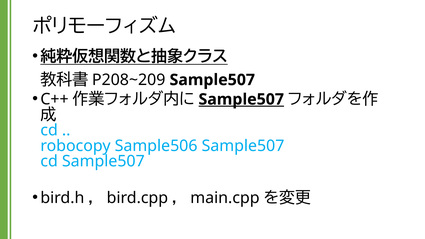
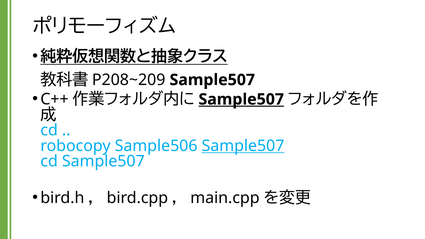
Sample507 underline: none -> present (243, 146)
